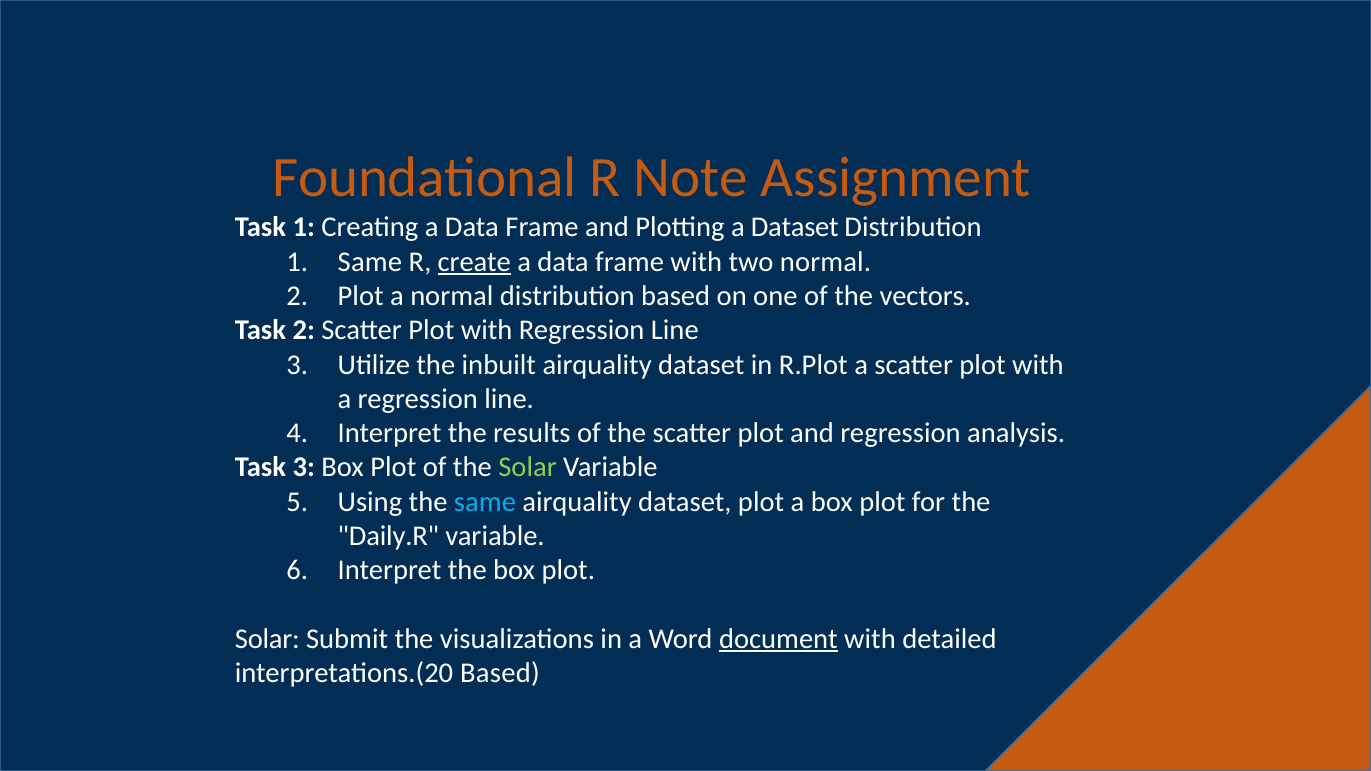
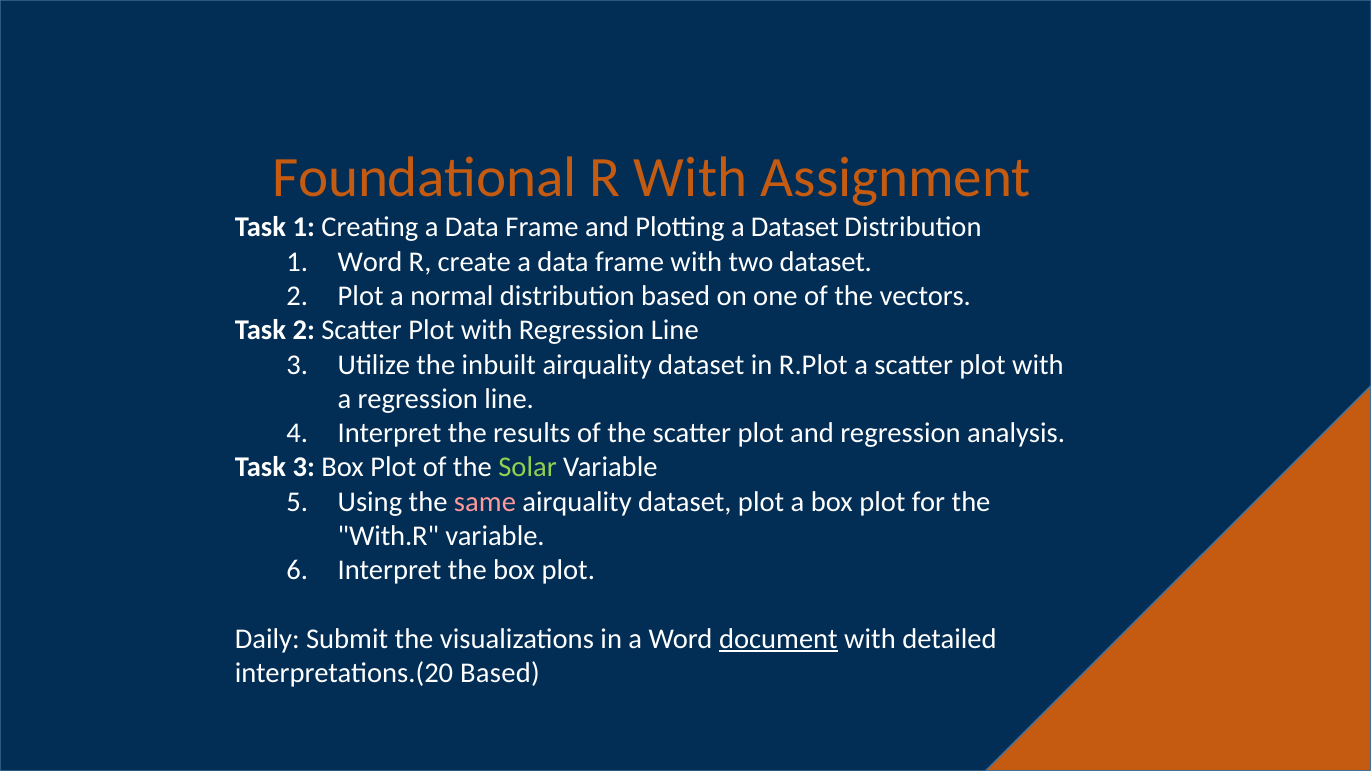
R Note: Note -> With (691, 178)
1 Same: Same -> Word (370, 262)
create underline: present -> none (474, 262)
two normal: normal -> dataset (826, 262)
same colour: light blue -> pink (485, 502)
Daily.R: Daily.R -> With.R (388, 536)
Solar: Solar -> Daily (267, 639)
